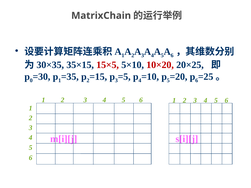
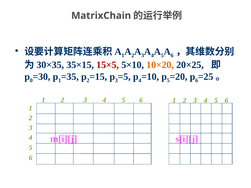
10×20 colour: red -> orange (160, 65)
